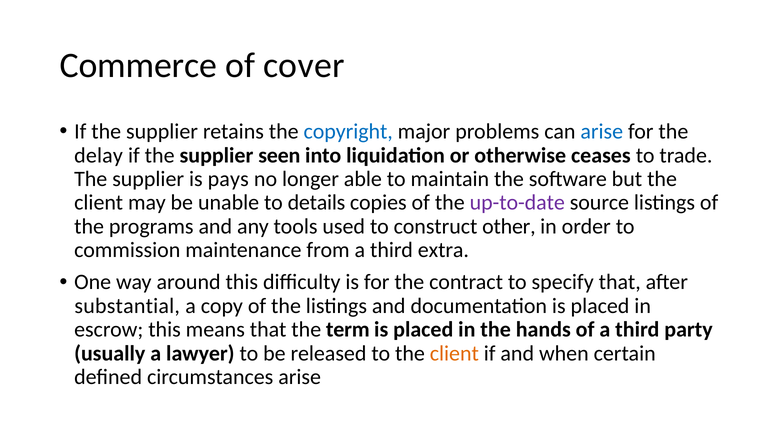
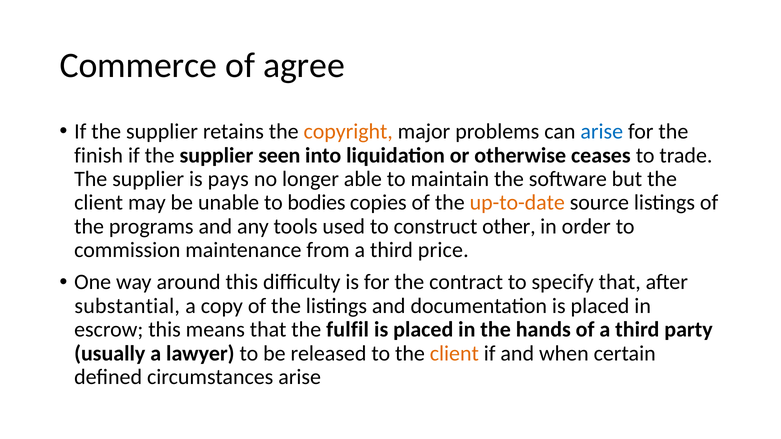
cover: cover -> agree (304, 66)
copyright colour: blue -> orange (348, 132)
delay: delay -> finish (99, 155)
details: details -> bodies (316, 203)
up-to-date colour: purple -> orange (517, 203)
extra: extra -> price (443, 250)
term: term -> fulfil (348, 330)
